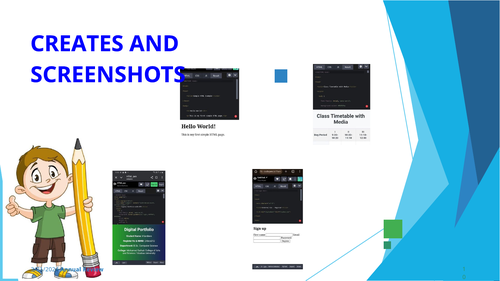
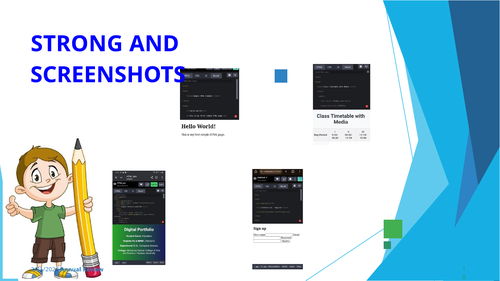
CREATES: CREATES -> STRONG (77, 44)
